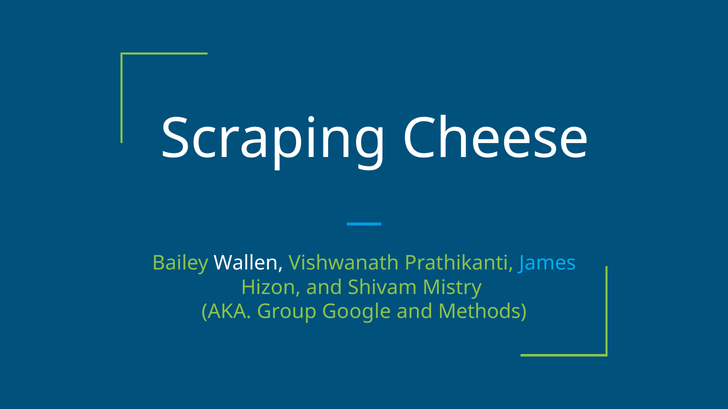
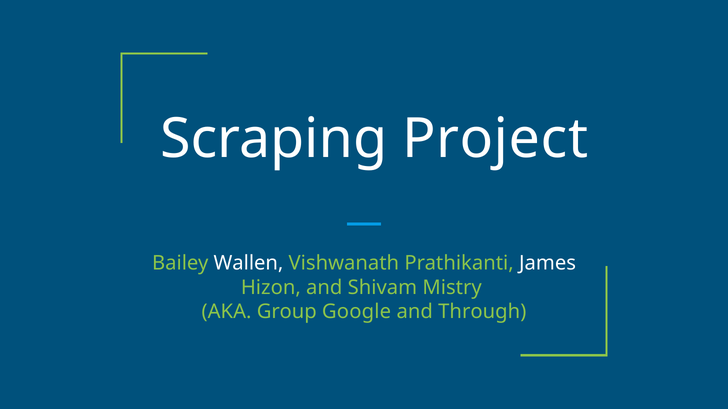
Cheese: Cheese -> Project (495, 139)
James colour: light blue -> white (548, 264)
Methods: Methods -> Through (482, 312)
